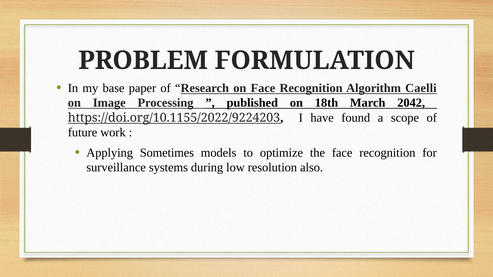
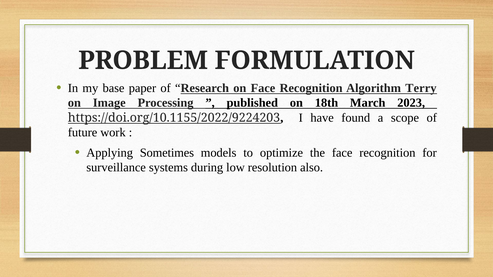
Caelli: Caelli -> Terry (421, 88)
2042: 2042 -> 2023 (411, 103)
